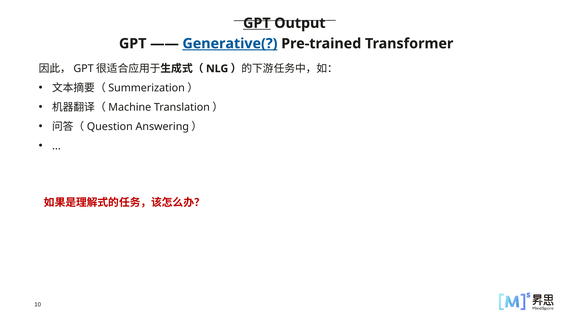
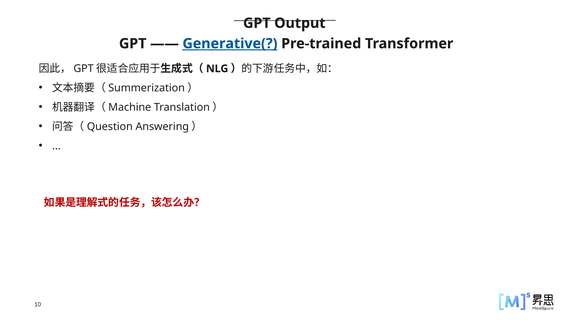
GPT underline: present -> none (257, 23)
